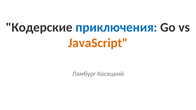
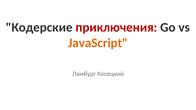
приключения colour: blue -> red (116, 27)
